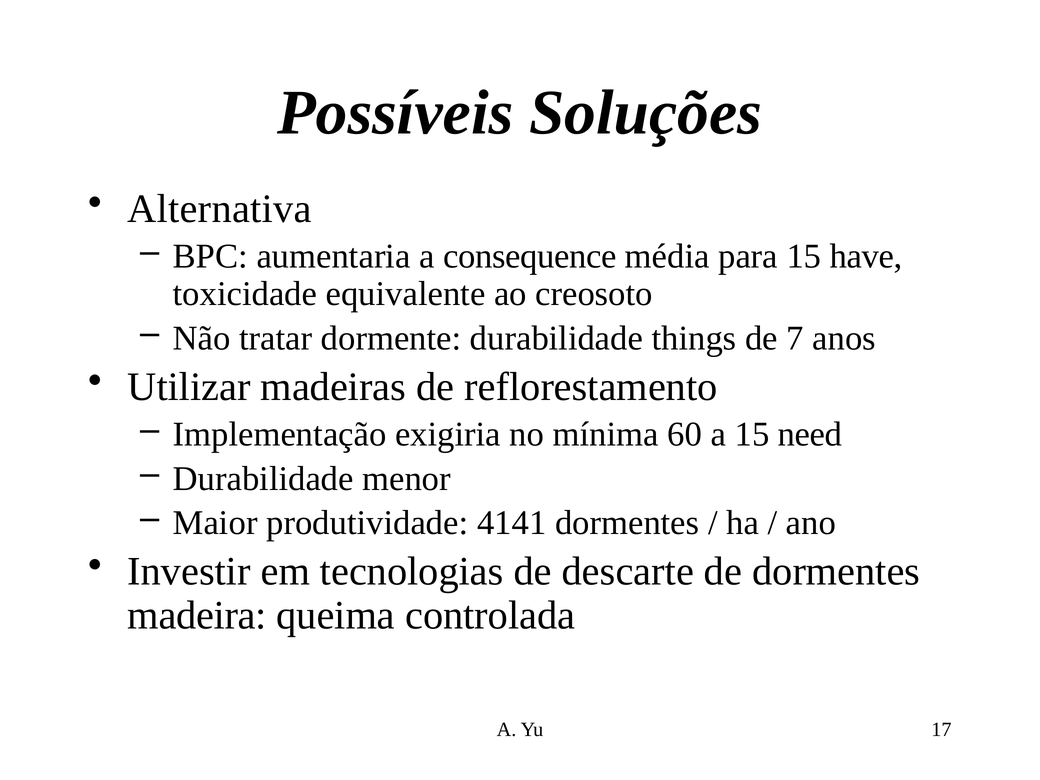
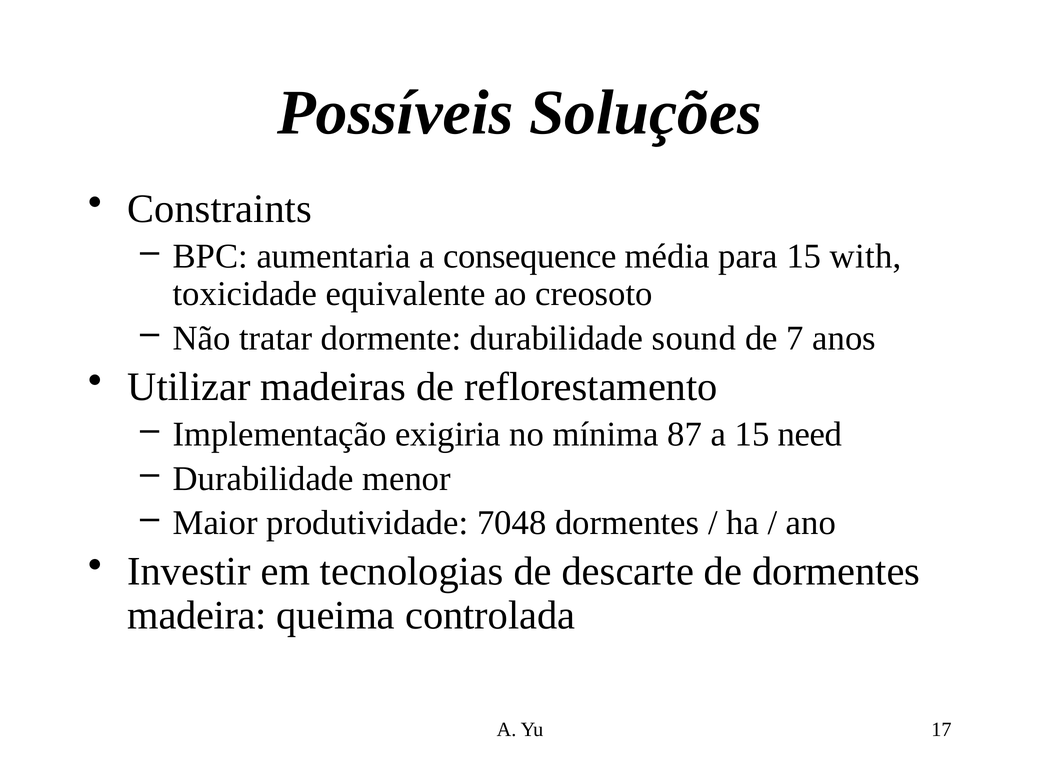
Alternativa: Alternativa -> Constraints (220, 209)
have: have -> with (866, 256)
things: things -> sound (694, 338)
60: 60 -> 87 (685, 434)
4141: 4141 -> 7048 (512, 523)
